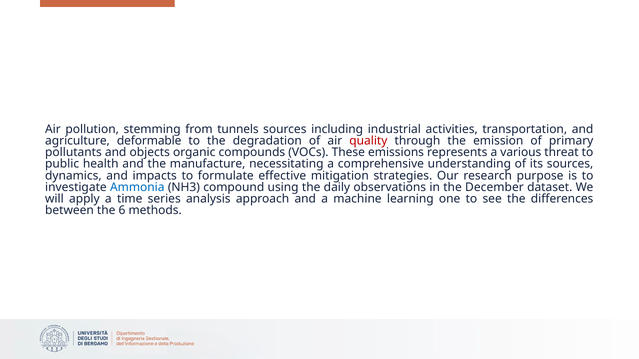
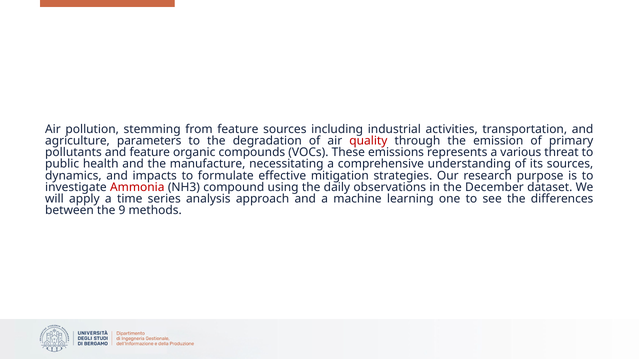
from tunnels: tunnels -> feature (238, 129)
deformable: deformable -> parameters (149, 141)
and objects: objects -> feature (150, 153)
Ammonia colour: blue -> red (137, 187)
6: 6 -> 9 (122, 211)
